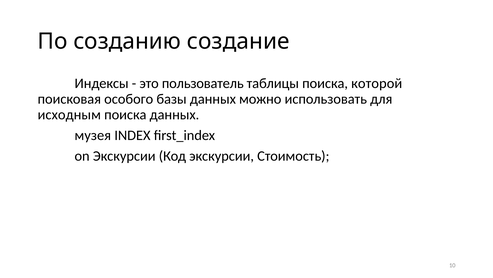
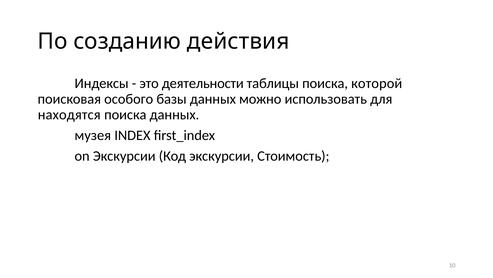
создание: создание -> действия (238, 41)
пользователь: пользователь -> деятельности (203, 83)
исходным: исходным -> находятся (69, 114)
